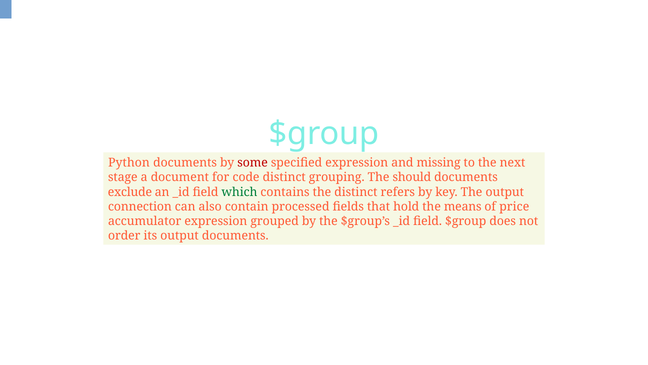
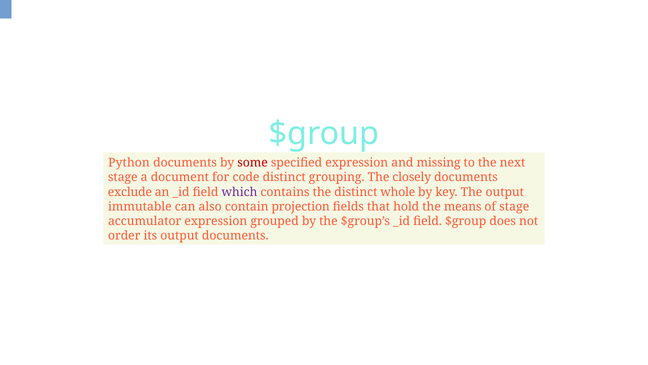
should: should -> closely (412, 177)
which colour: green -> purple (239, 192)
refers: refers -> whole (398, 192)
connection: connection -> immutable (140, 206)
processed: processed -> projection (301, 206)
of price: price -> stage (514, 206)
